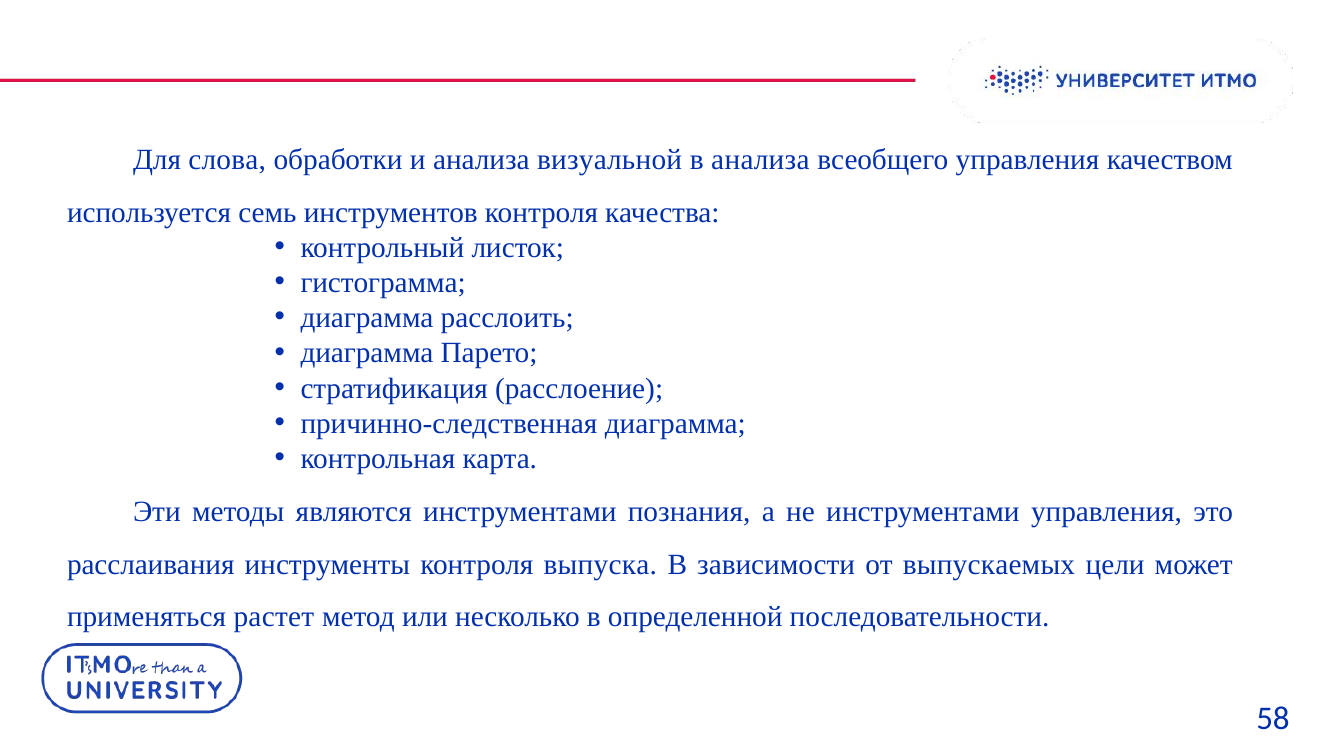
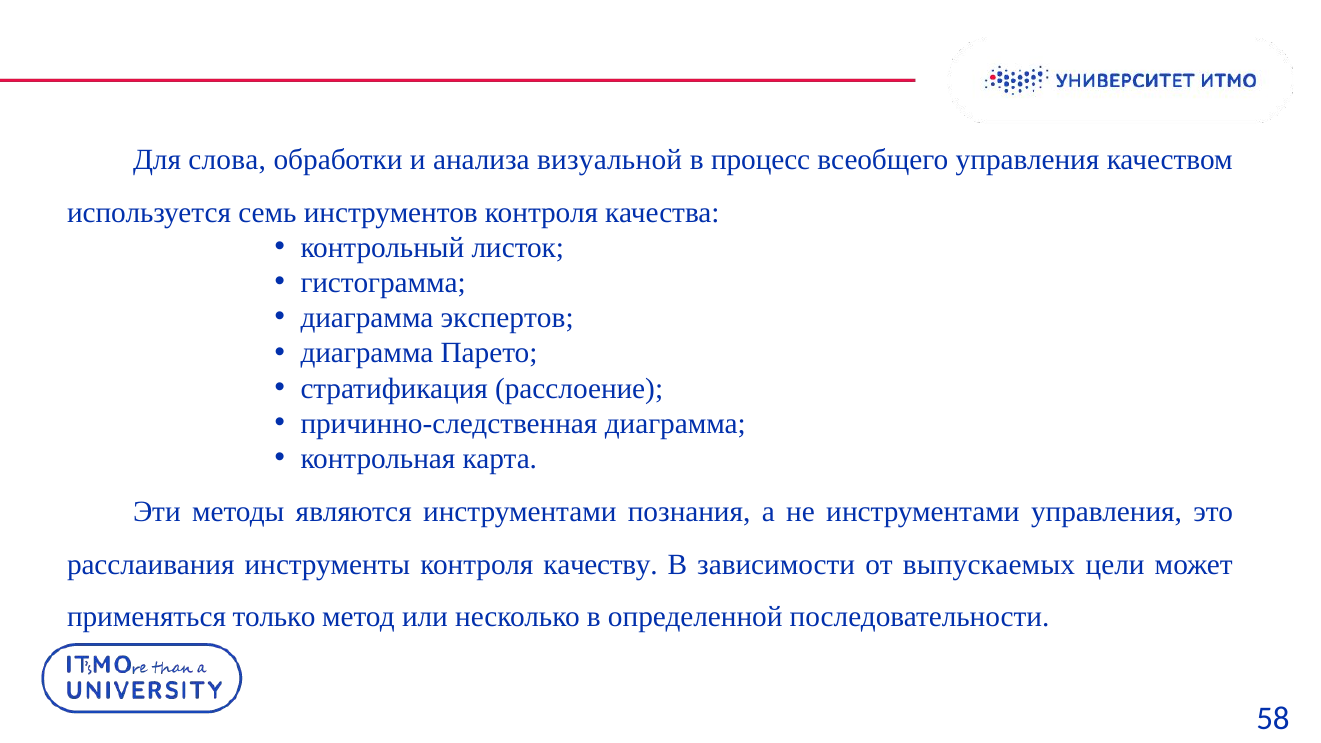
в анализа: анализа -> процесс (761, 160)
расслоить: расслоить -> экспертов (507, 318)
выпуска: выпуска -> качеству (601, 564)
растет: растет -> только (274, 617)
